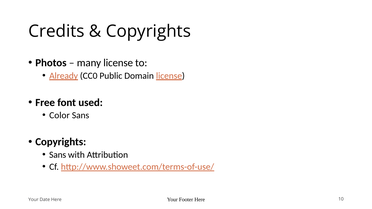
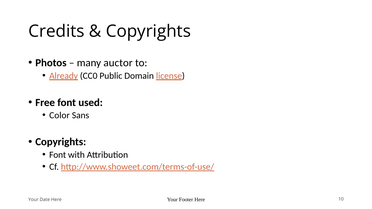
many license: license -> auctor (118, 63)
Sans: Sans -> Font (58, 155)
